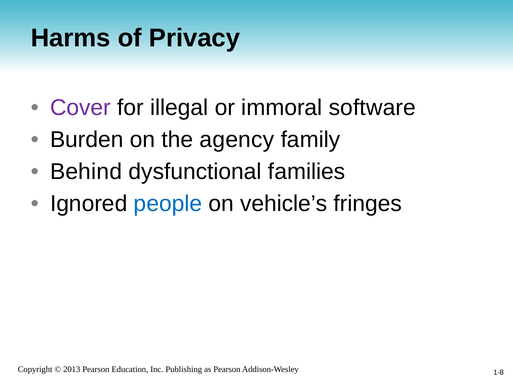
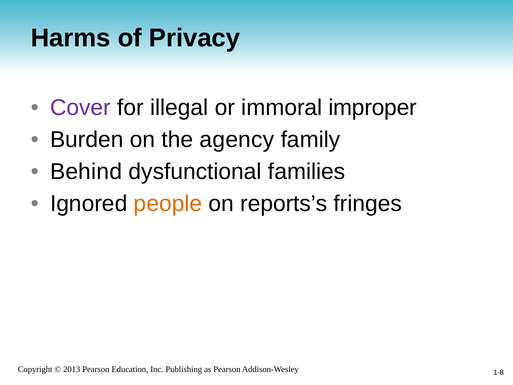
software: software -> improper (373, 108)
people colour: blue -> orange (168, 203)
vehicle’s: vehicle’s -> reports’s (284, 203)
